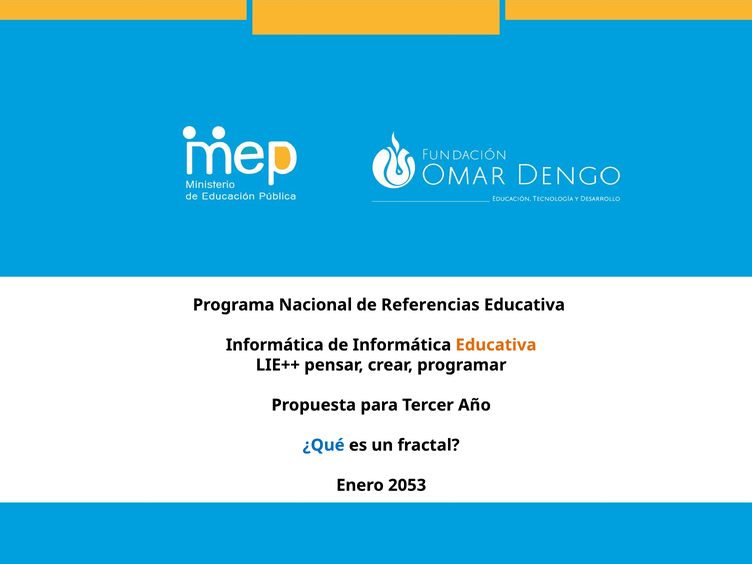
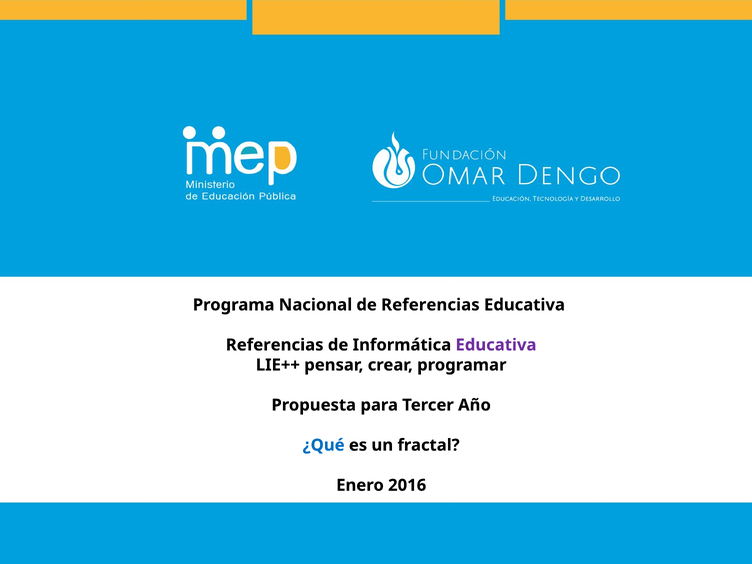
Informática: Informática -> Referencias (275, 345)
Educativa colour: orange -> purple (496, 345)
2053: 2053 -> 2016 (407, 485)
